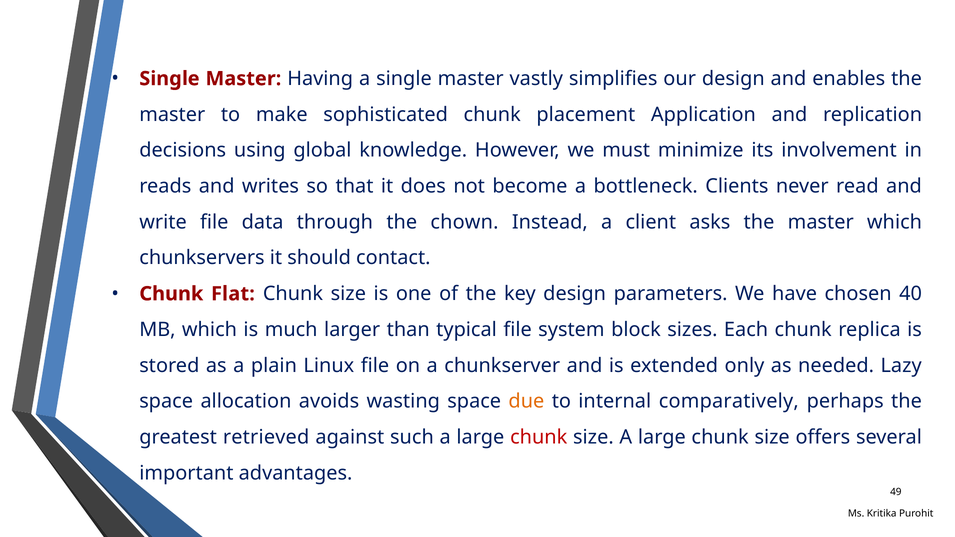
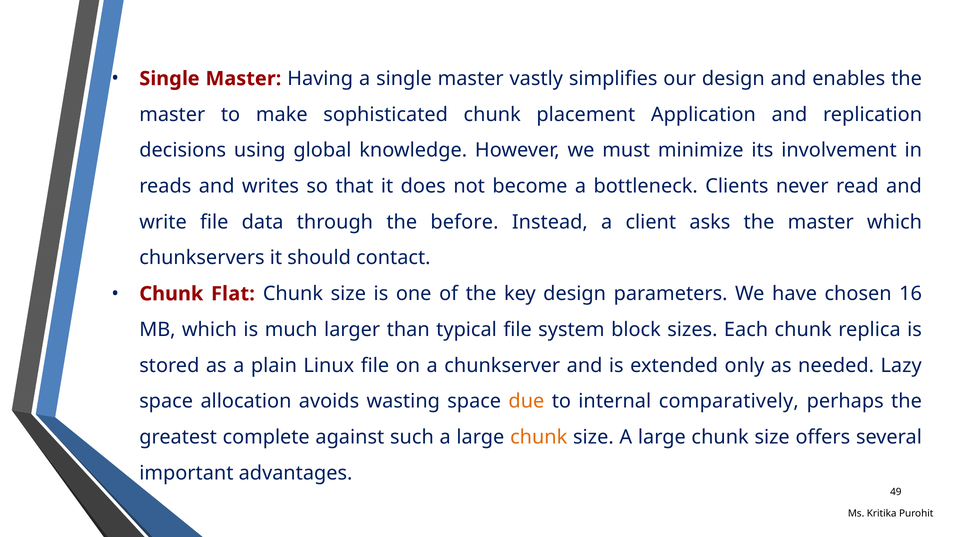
chown: chown -> before (464, 222)
40: 40 -> 16 (911, 294)
retrieved: retrieved -> complete (266, 437)
chunk colour: red -> orange (539, 437)
